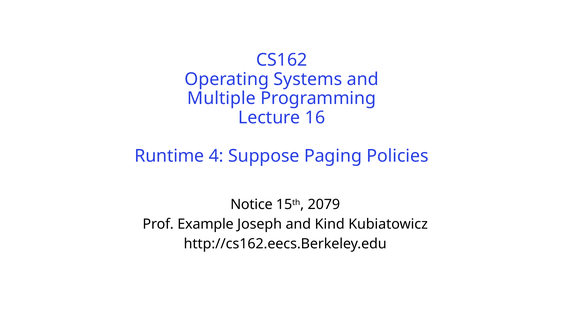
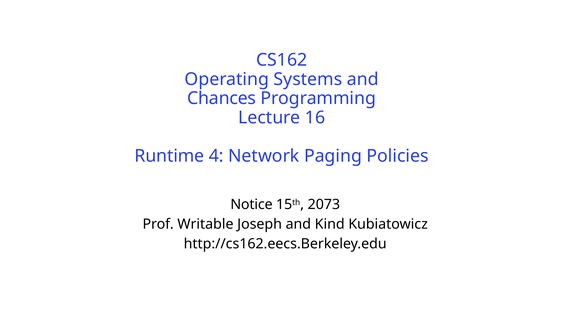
Multiple: Multiple -> Chances (222, 98)
Suppose: Suppose -> Network (264, 156)
2079: 2079 -> 2073 (324, 205)
Example: Example -> Writable (205, 224)
